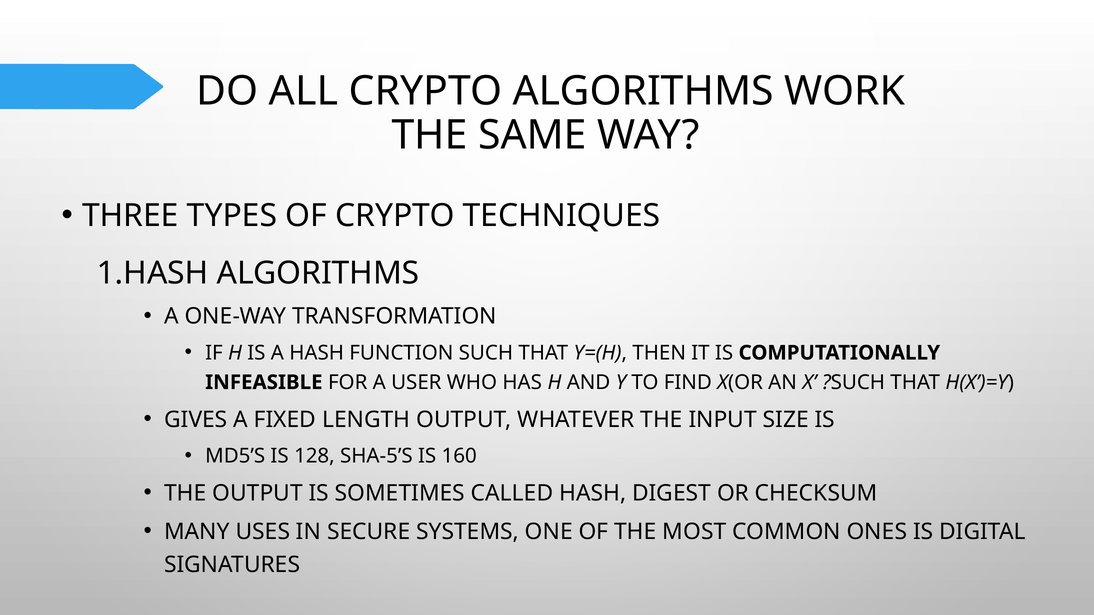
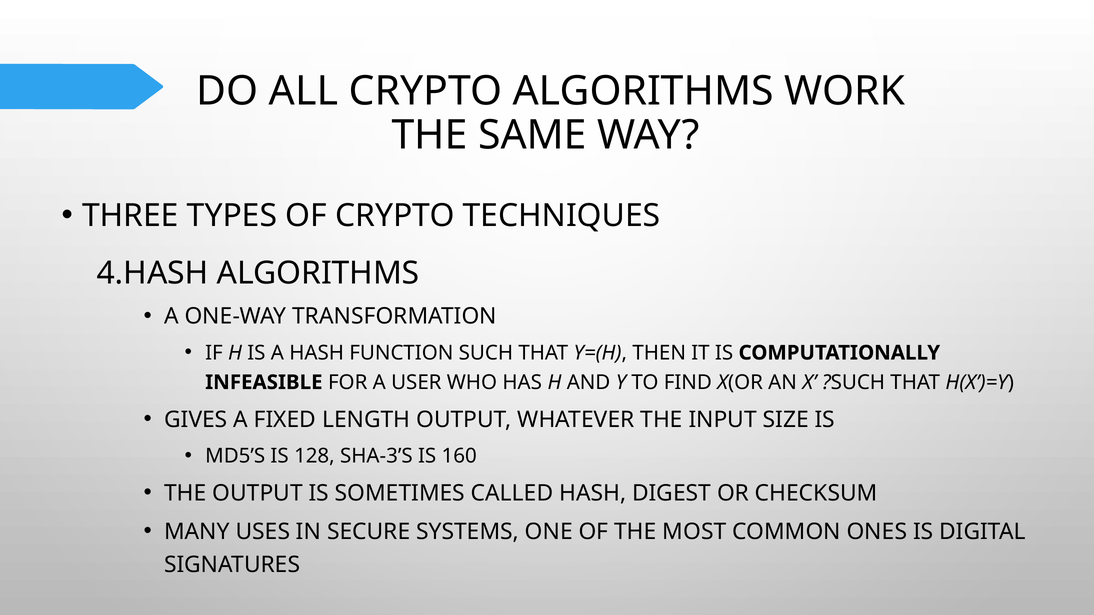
1.HASH: 1.HASH -> 4.HASH (153, 273)
SHA-5’S: SHA-5’S -> SHA-3’S (376, 456)
